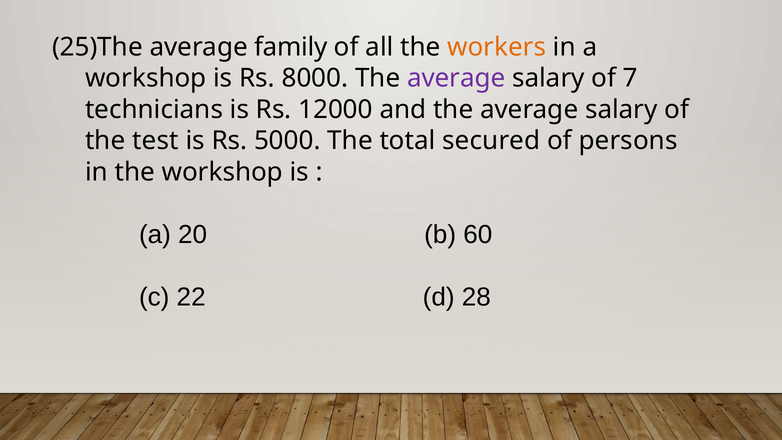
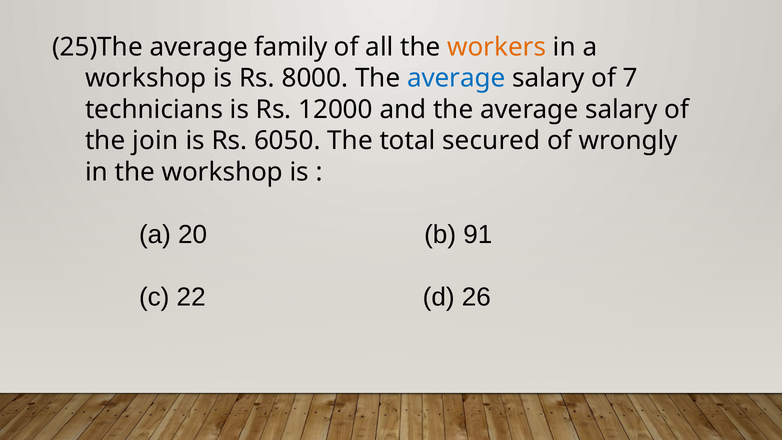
average colour: purple -> blue (456, 78)
test: test -> join (155, 141)
5000: 5000 -> 6050 (287, 141)
persons: persons -> wrongly (628, 141)
60: 60 -> 91 (478, 235)
28: 28 -> 26 (476, 297)
